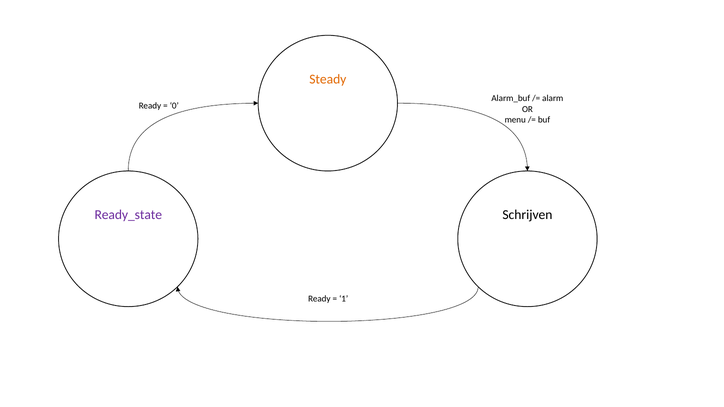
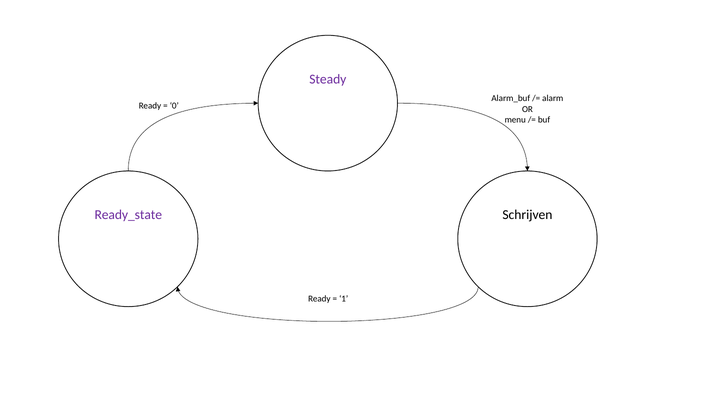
Steady colour: orange -> purple (328, 79)
